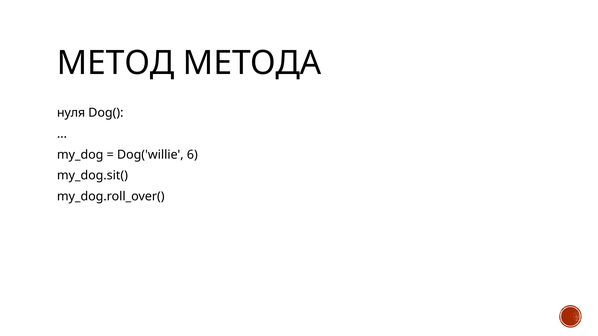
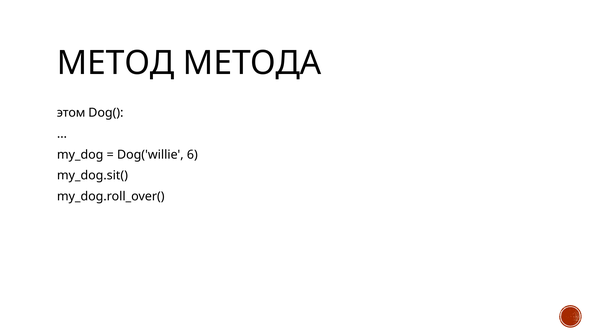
нуля: нуля -> этом (71, 113)
